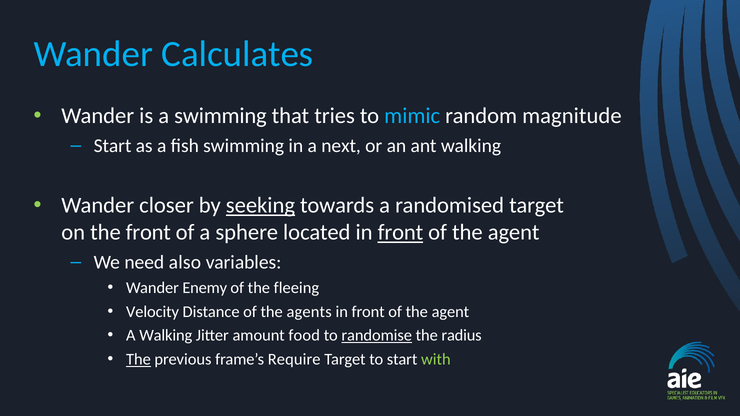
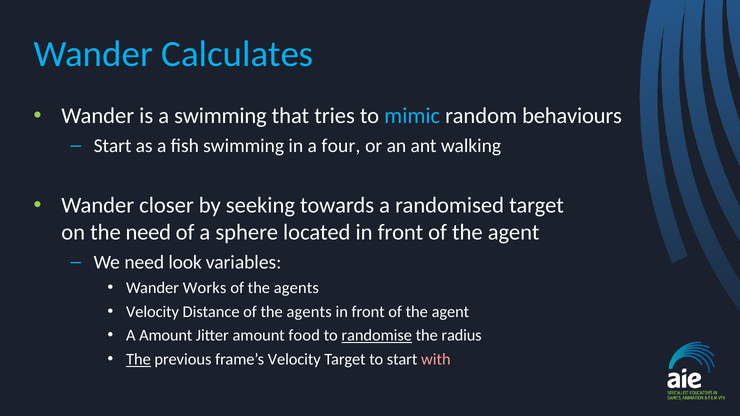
magnitude: magnitude -> behaviours (572, 116)
next: next -> four (341, 146)
seeking underline: present -> none (260, 206)
the front: front -> need (148, 233)
front underline: present -> none (400, 233)
also: also -> look (185, 263)
Enemy: Enemy -> Works (205, 288)
fleeing: fleeing -> agents (296, 288)
A Walking: Walking -> Amount (166, 336)
frame’s Require: Require -> Velocity (294, 360)
with colour: light green -> pink (436, 360)
